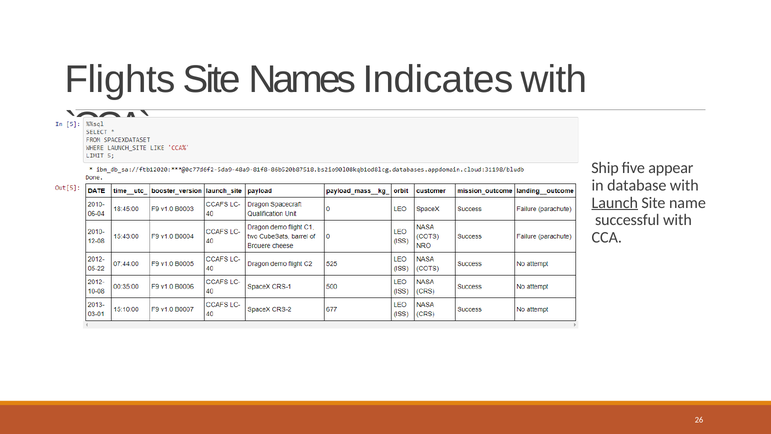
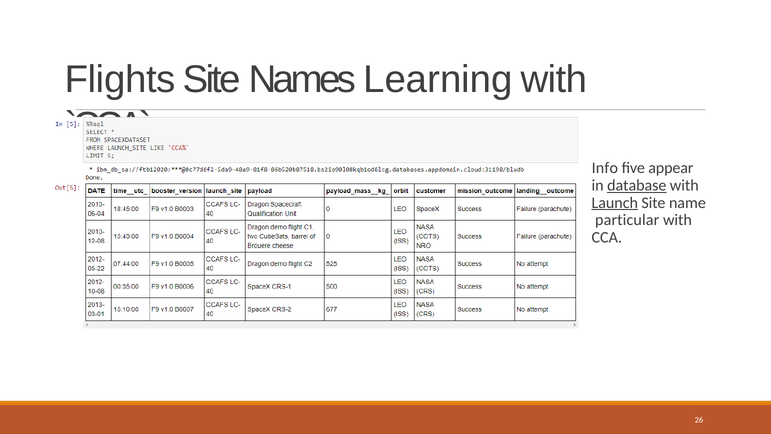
Indicates: Indicates -> Learning (438, 80)
Ship: Ship -> Info (605, 168)
database underline: none -> present (637, 185)
successful: successful -> particular (627, 220)
